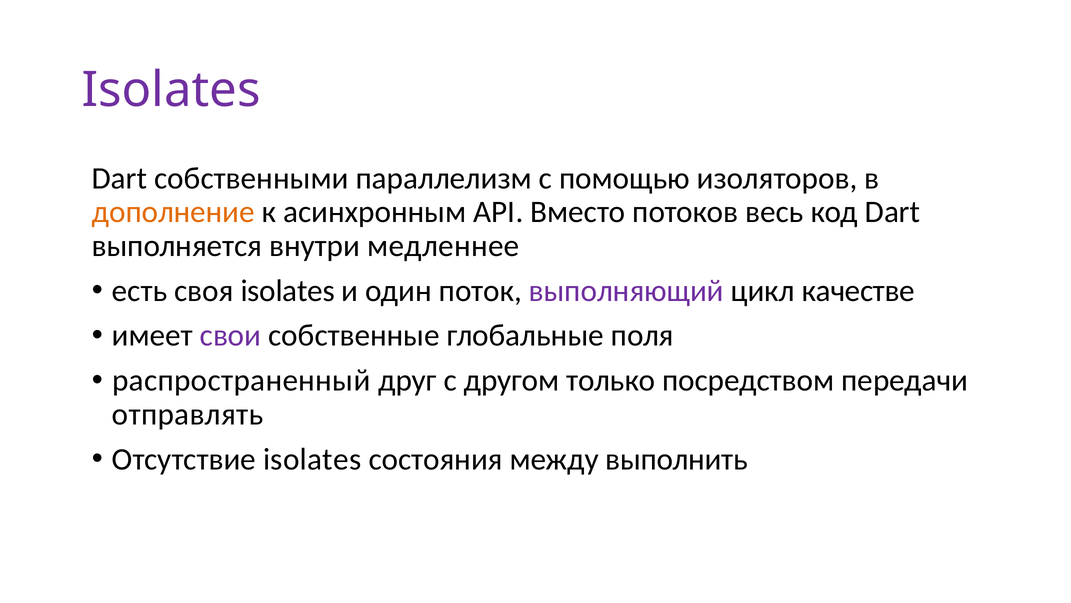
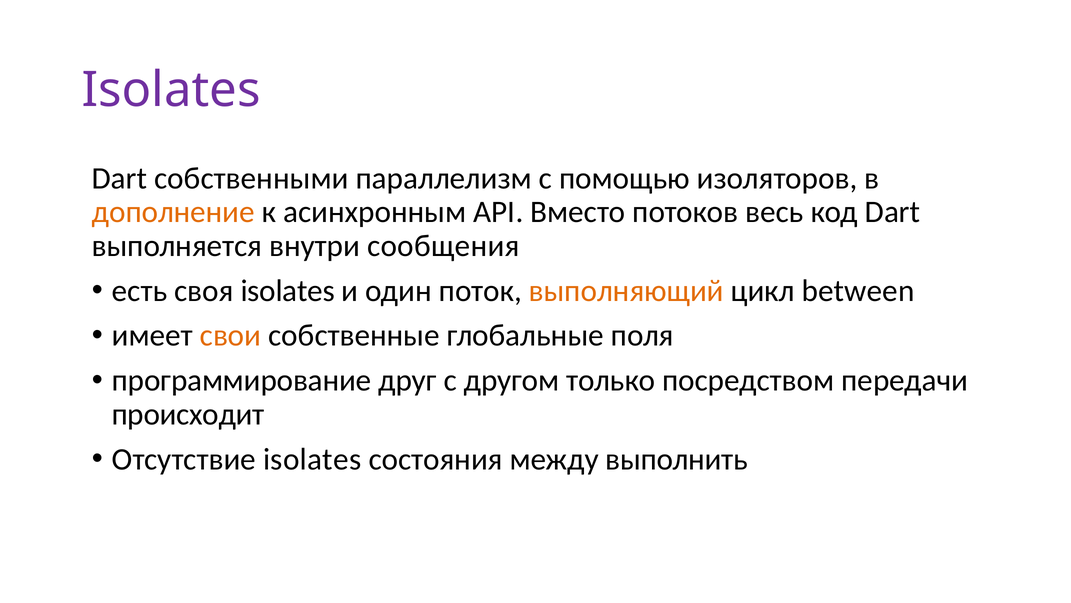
медленнее: медленнее -> сообщения (443, 246)
выполняющий colour: purple -> orange (626, 290)
качестве: качестве -> between (858, 290)
свои colour: purple -> orange (231, 335)
распространенный: распространенный -> программирование (242, 380)
отправлять: отправлять -> происходит (188, 414)
